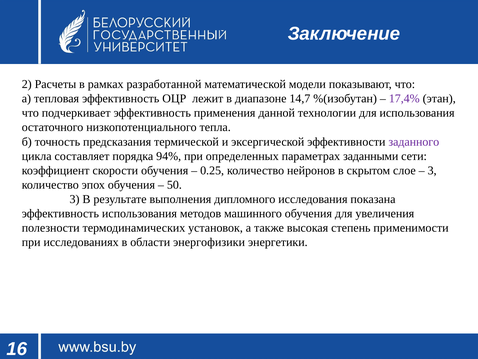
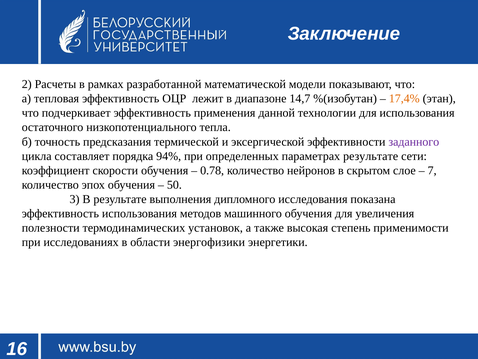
17,4% colour: purple -> orange (404, 99)
параметрах заданными: заданными -> результате (371, 156)
0.25: 0.25 -> 0.78 (212, 170)
3: 3 -> 7 (432, 170)
